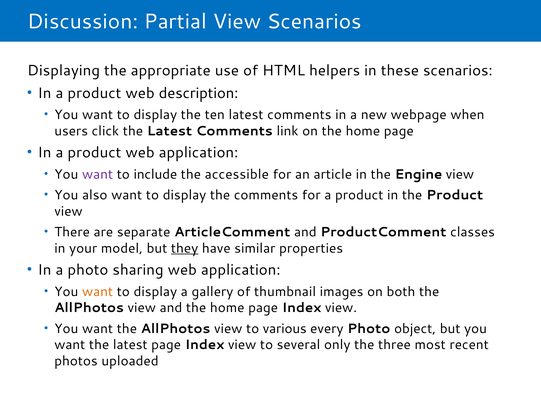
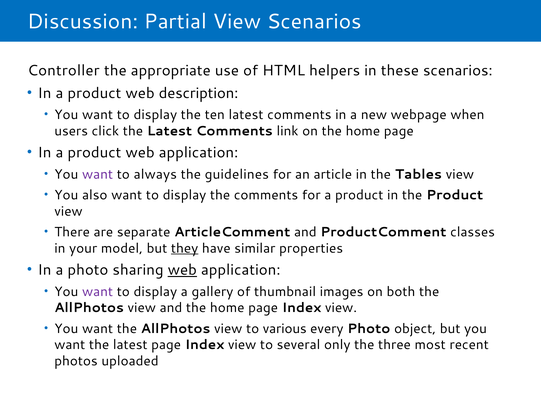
Displaying: Displaying -> Controller (64, 71)
include: include -> always (155, 174)
accessible: accessible -> guidelines (237, 174)
Engine: Engine -> Tables (418, 174)
web underline: none -> present (182, 270)
want colour: orange -> purple (98, 291)
